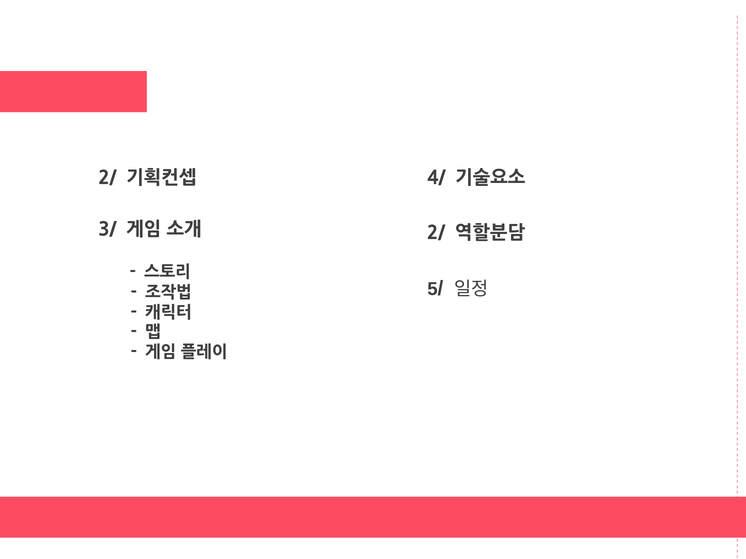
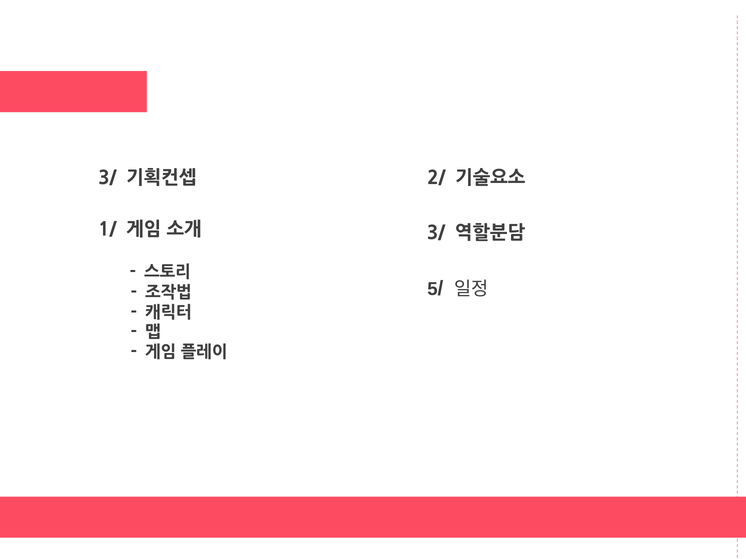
2/: 2/ -> 3/ (107, 178)
4/: 4/ -> 2/ (436, 178)
3/: 3/ -> 1/ (107, 230)
2/: 2/ -> 3/ (436, 233)
